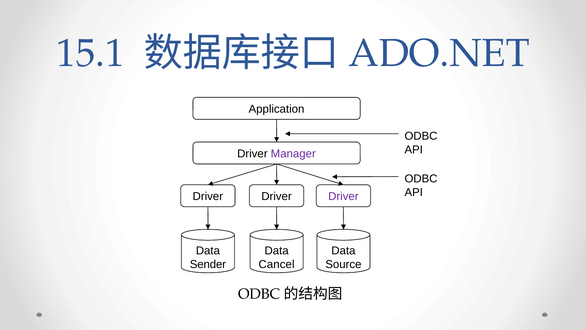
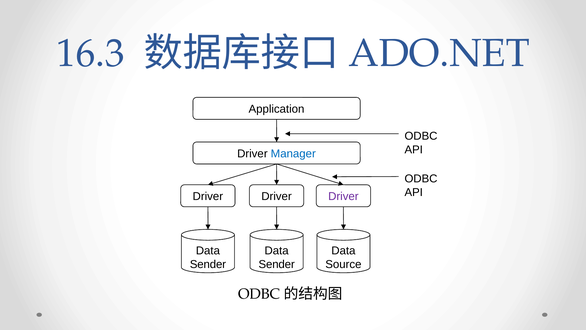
15.1: 15.1 -> 16.3 (90, 53)
Manager colour: purple -> blue (293, 153)
Cancel: Cancel -> Sender (277, 264)
